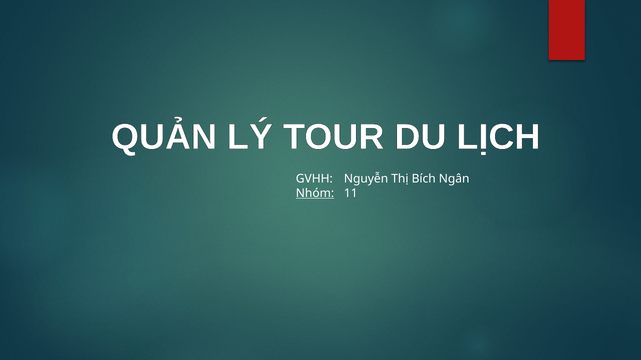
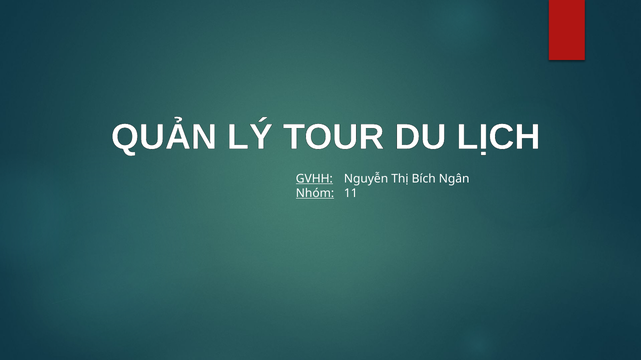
GVHH underline: none -> present (314, 179)
